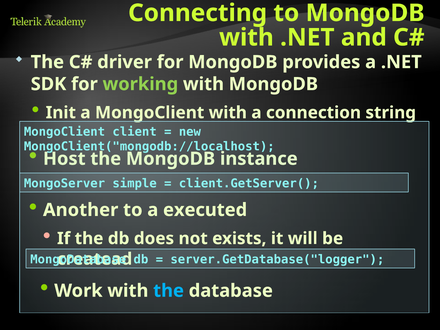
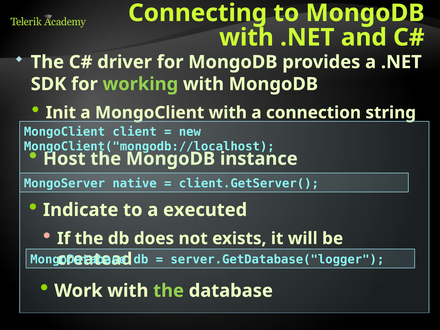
simple: simple -> native (135, 183)
Another: Another -> Indicate (81, 210)
the colour: light blue -> light green (169, 291)
